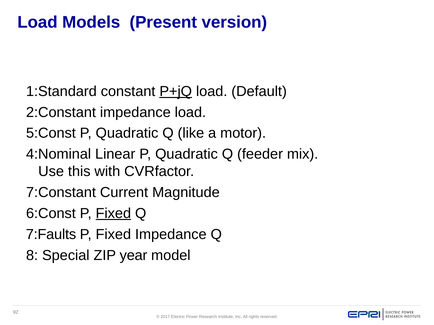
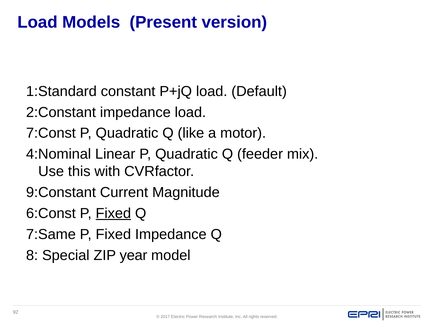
P+jQ underline: present -> none (176, 91)
5:Const: 5:Const -> 7:Const (51, 133)
7:Constant: 7:Constant -> 9:Constant (61, 193)
7:Faults: 7:Faults -> 7:Same (51, 235)
